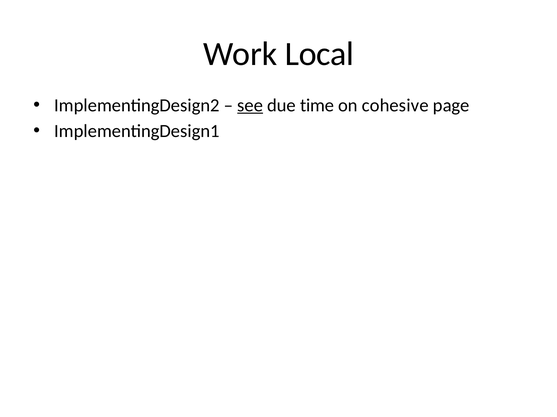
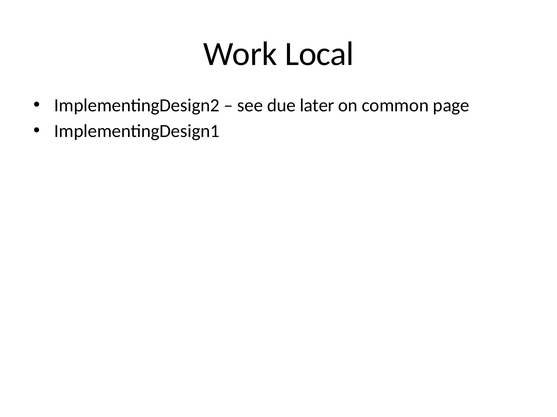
see underline: present -> none (250, 105)
time: time -> later (317, 105)
cohesive: cohesive -> common (395, 105)
